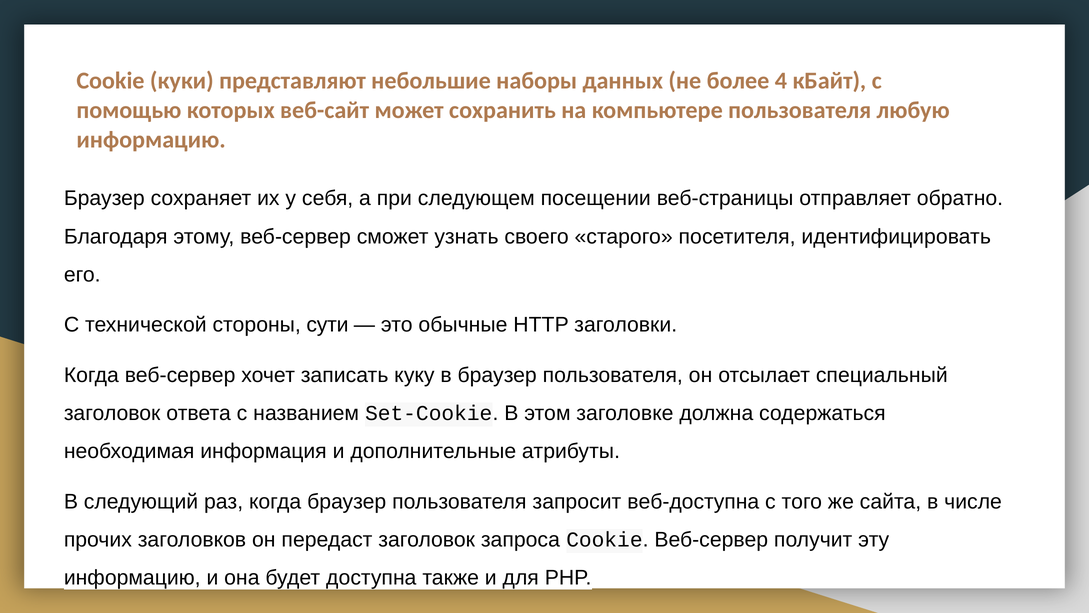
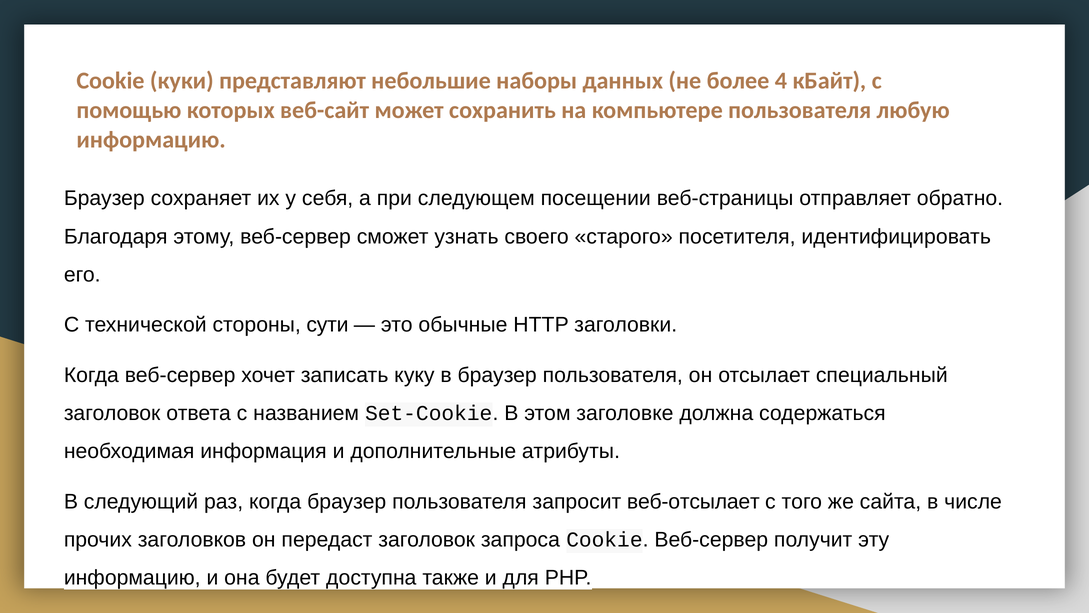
веб-доступна: веб-доступна -> веб-отсылает (693, 501)
